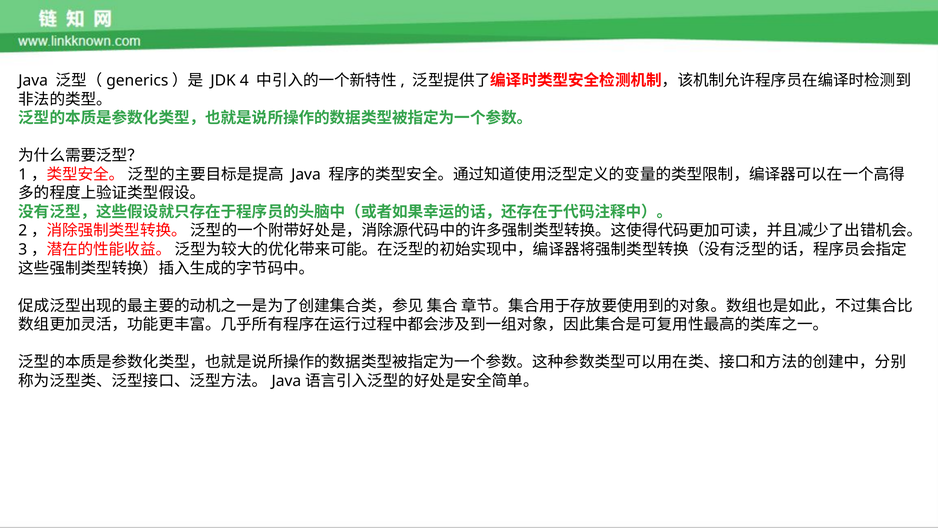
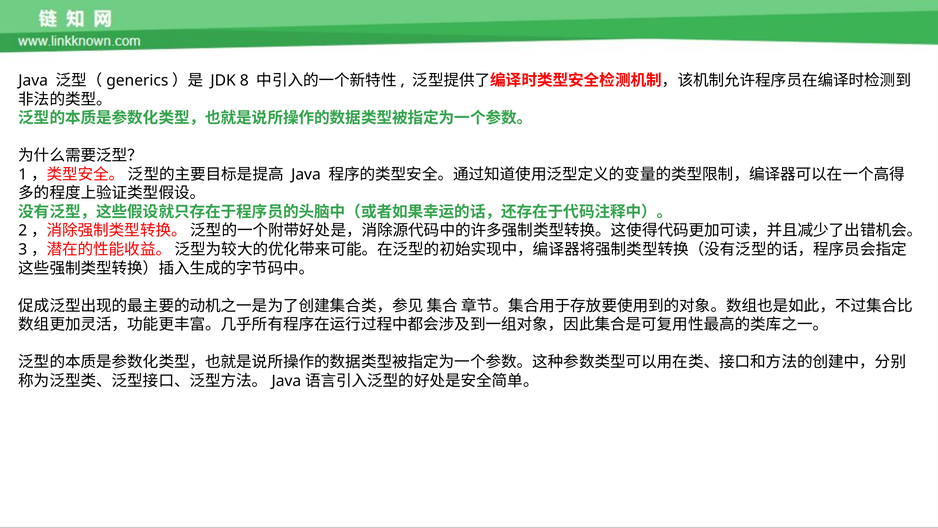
4: 4 -> 8 (244, 81)
